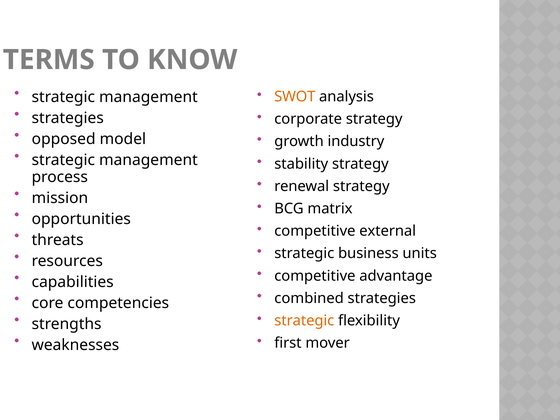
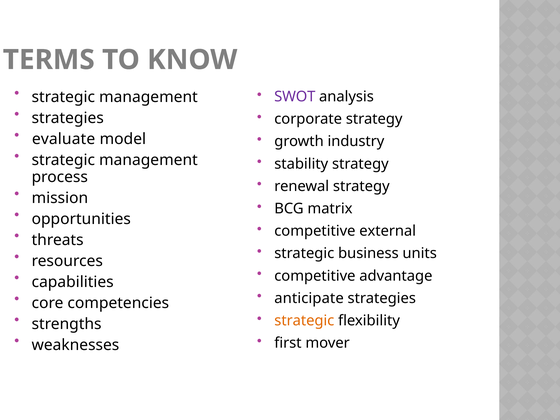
SWOT colour: orange -> purple (295, 97)
opposed: opposed -> evaluate (64, 139)
combined: combined -> anticipate (309, 298)
